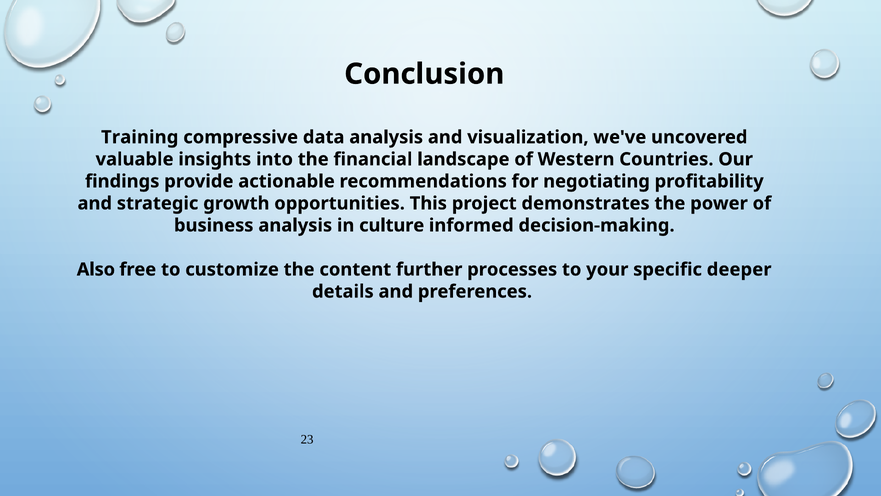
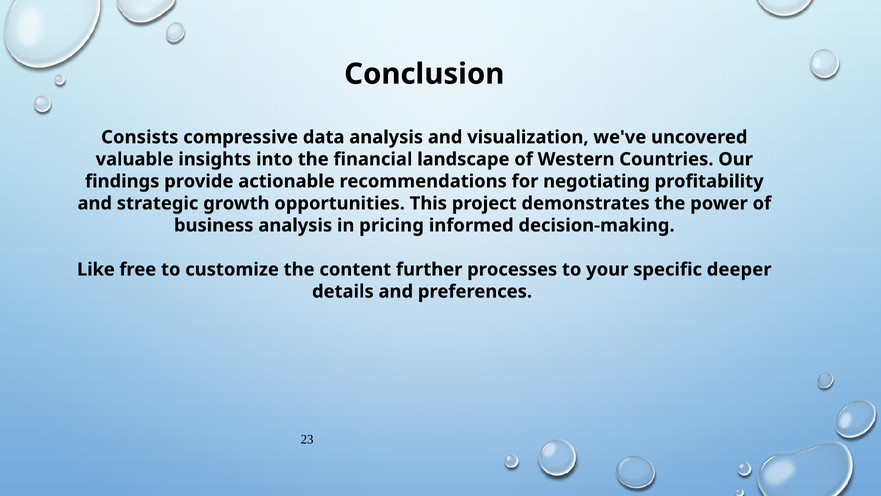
Training: Training -> Consists (140, 137)
culture: culture -> pricing (392, 225)
Also: Also -> Like (96, 269)
